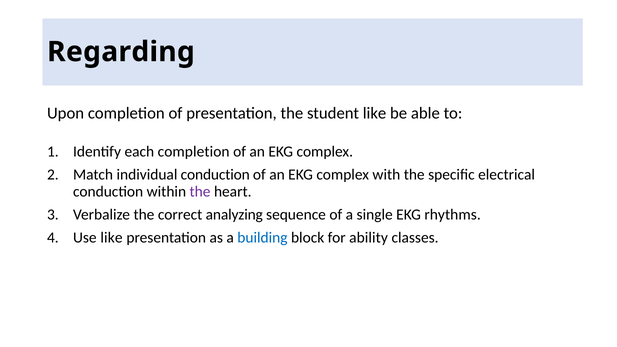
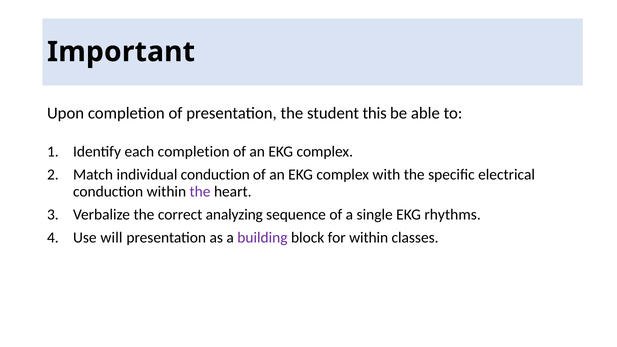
Regarding: Regarding -> Important (121, 52)
student like: like -> this (375, 113)
Use like: like -> will (111, 238)
building colour: blue -> purple (262, 238)
for ability: ability -> within (369, 238)
